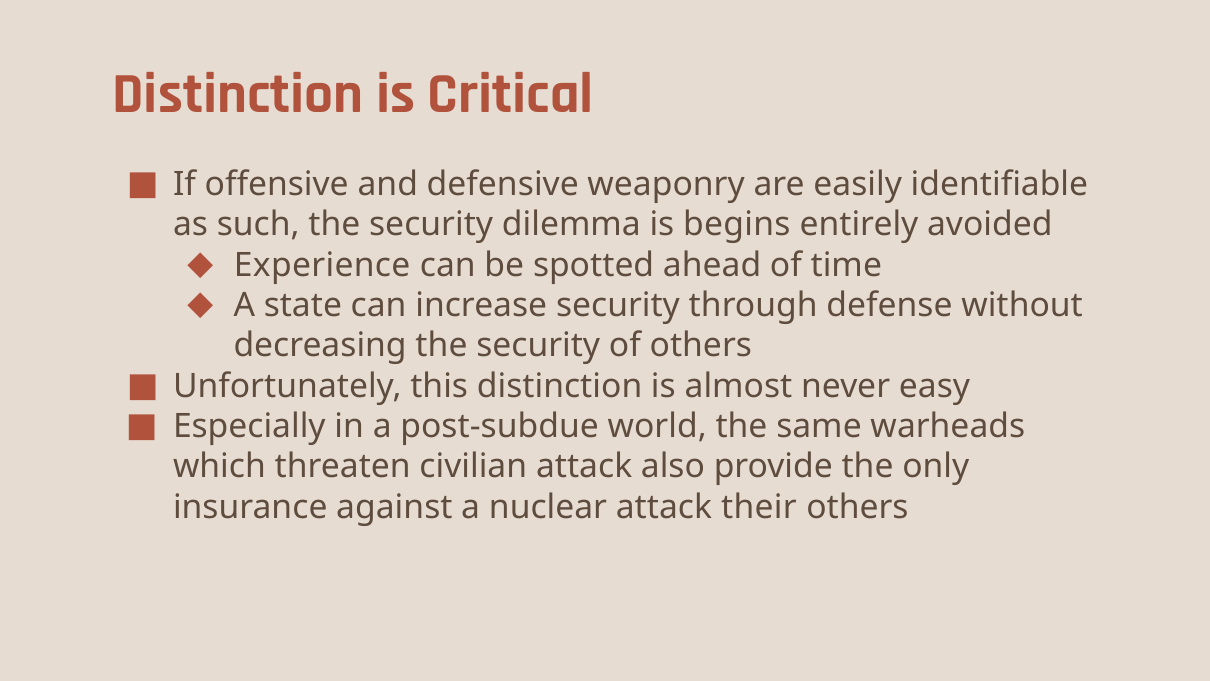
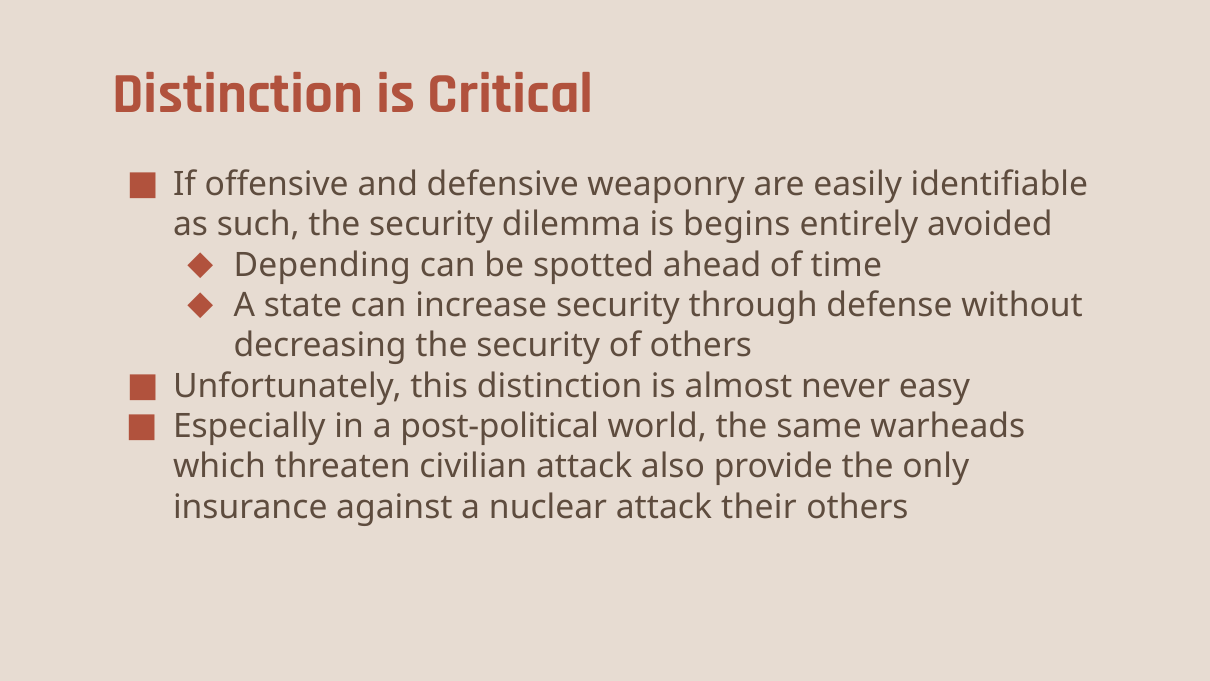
Experience: Experience -> Depending (322, 265)
post-subdue: post-subdue -> post-political (500, 426)
